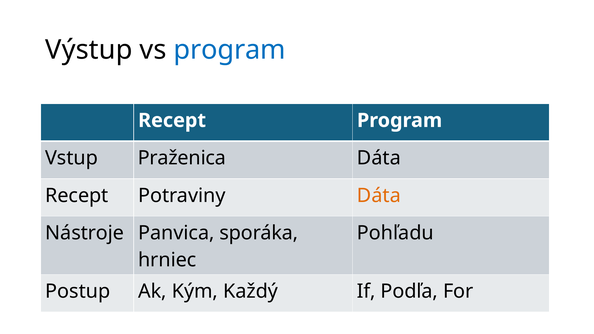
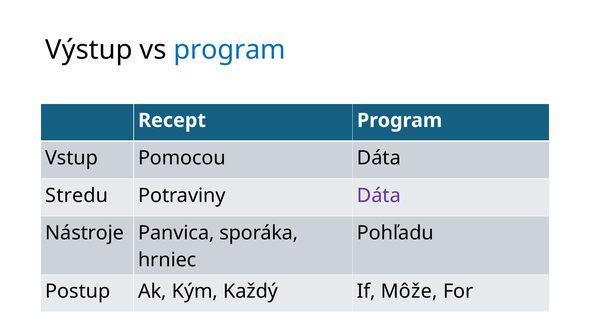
Praženica: Praženica -> Pomocou (182, 158)
Recept: Recept -> Stredu (77, 196)
Dáta colour: orange -> purple (379, 196)
Podľa: Podľa -> Môže (409, 291)
